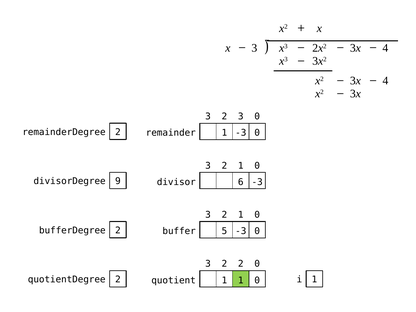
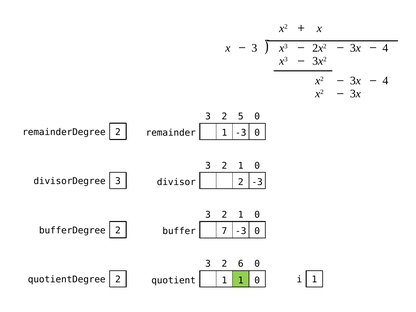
2 3: 3 -> 5 (241, 117)
divisorDegree 9: 9 -> 3 (118, 181)
divisor 6: 6 -> 2 (241, 182)
5: 5 -> 7 (224, 231)
2 2: 2 -> 6 (241, 264)
